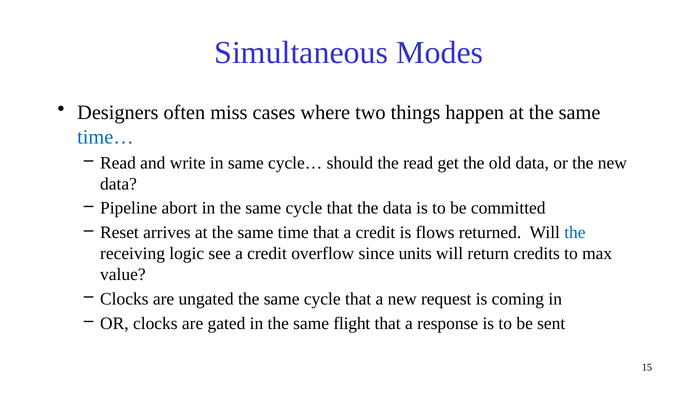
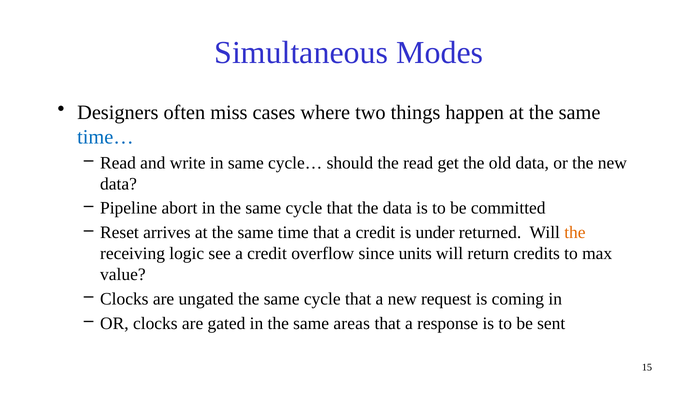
flows: flows -> under (435, 232)
the colour: blue -> orange (575, 232)
flight: flight -> areas (352, 323)
